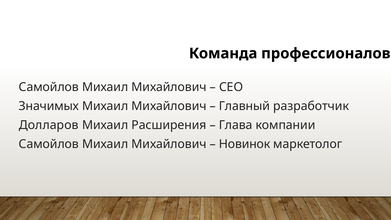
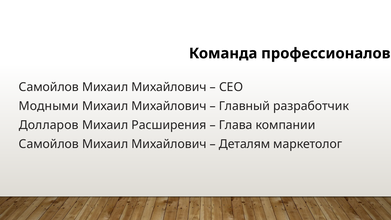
Значимых: Значимых -> Модными (49, 106)
Новинок: Новинок -> Деталям (245, 144)
